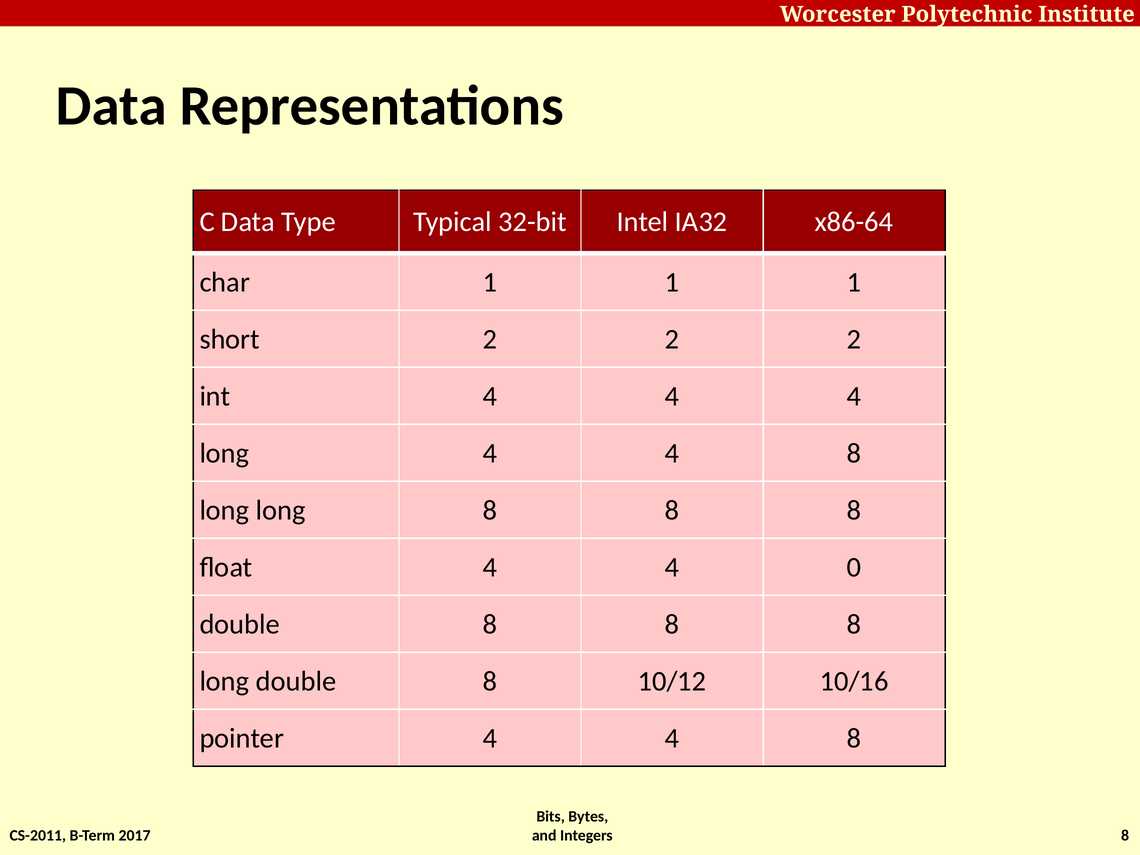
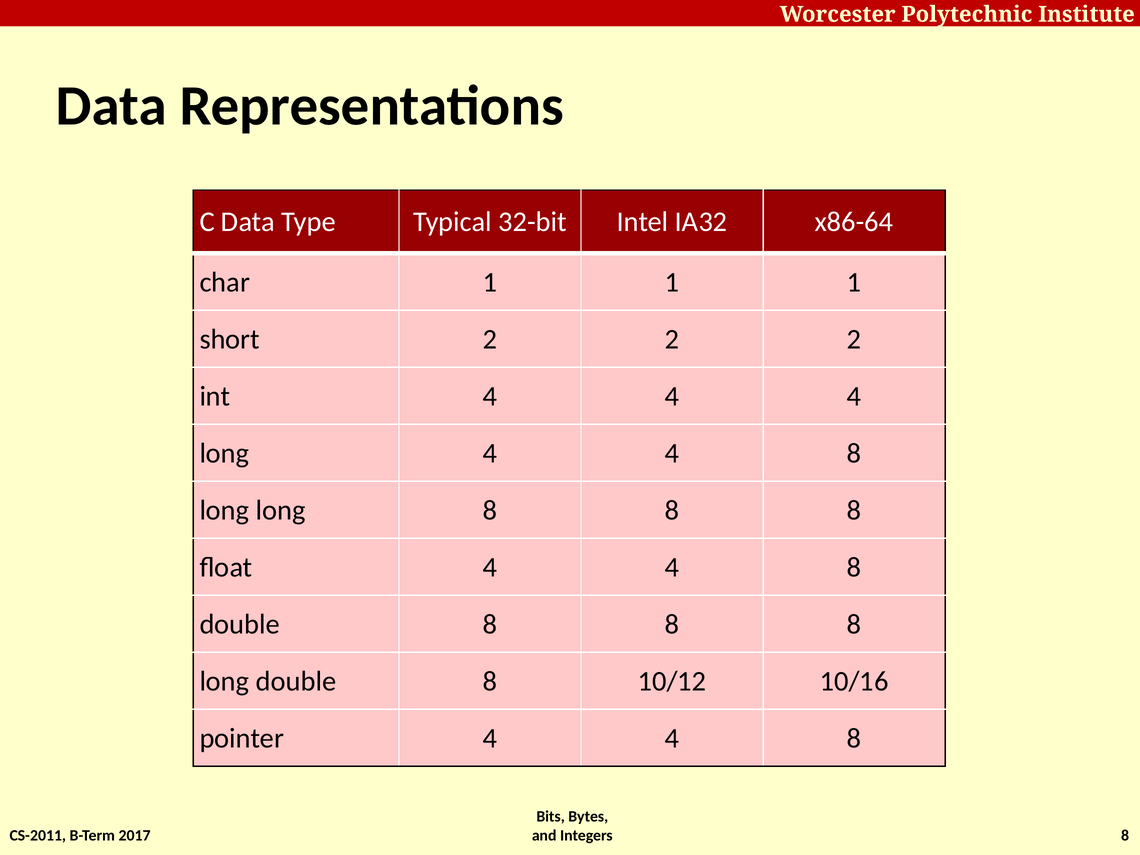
float 4 4 0: 0 -> 8 (854, 567)
